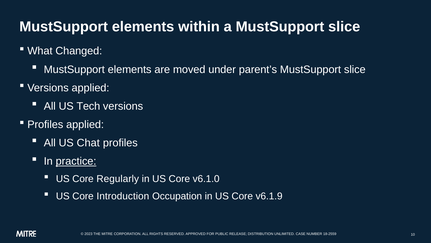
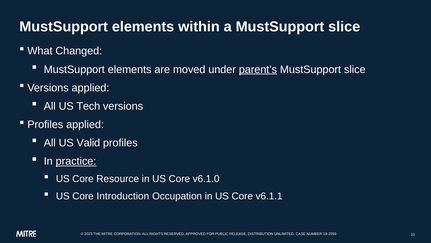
parent’s underline: none -> present (258, 69)
Chat: Chat -> Valid (88, 143)
Regularly: Regularly -> Resource (118, 179)
v6.1.9: v6.1.9 -> v6.1.1 (269, 196)
